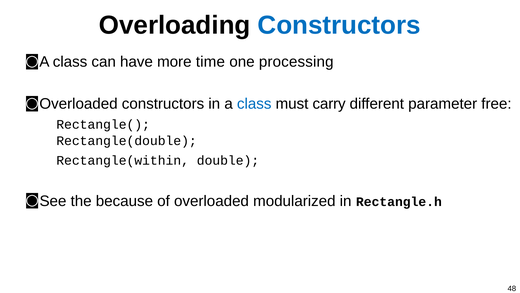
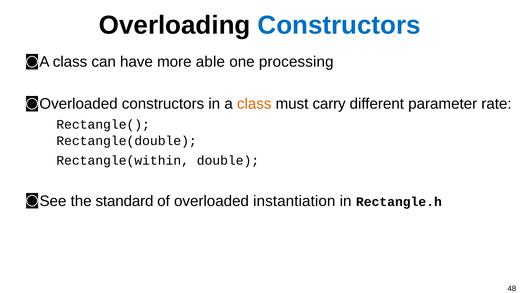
time: time -> able (210, 62)
class colour: blue -> orange (254, 104)
free: free -> rate (496, 104)
because: because -> standard (125, 201)
modularized: modularized -> instantiation (294, 201)
